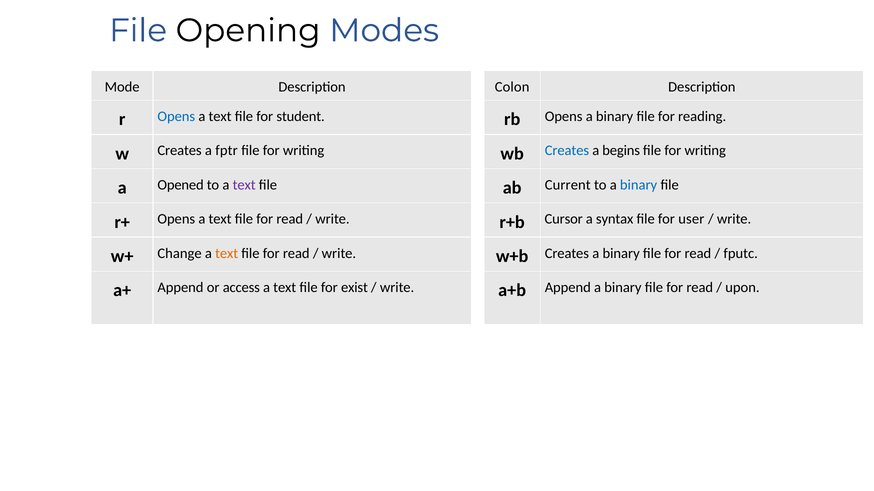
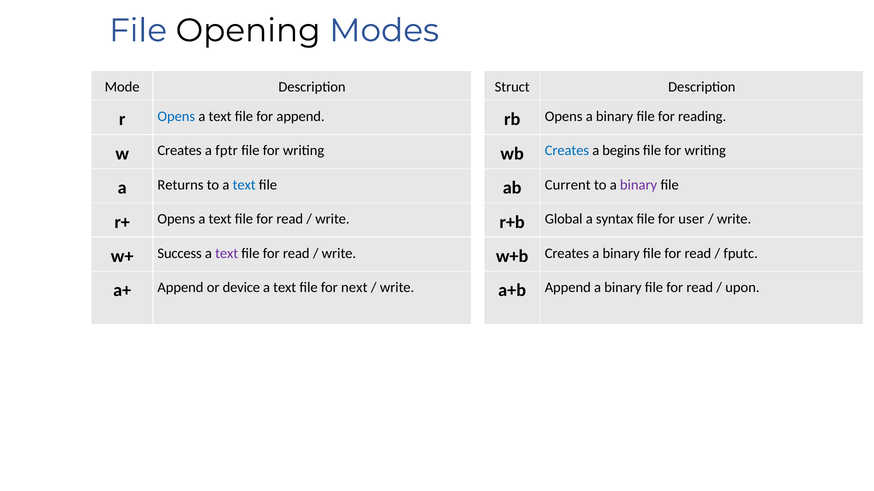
Colon: Colon -> Struct (512, 87)
for student: student -> append (301, 117)
Opened: Opened -> Returns (180, 185)
text colour: purple -> blue (244, 185)
binary colour: blue -> purple (639, 185)
Cursor: Cursor -> Global (564, 219)
Change: Change -> Success (180, 254)
text colour: orange -> purple (227, 254)
access: access -> device (241, 288)
exist: exist -> next (354, 288)
